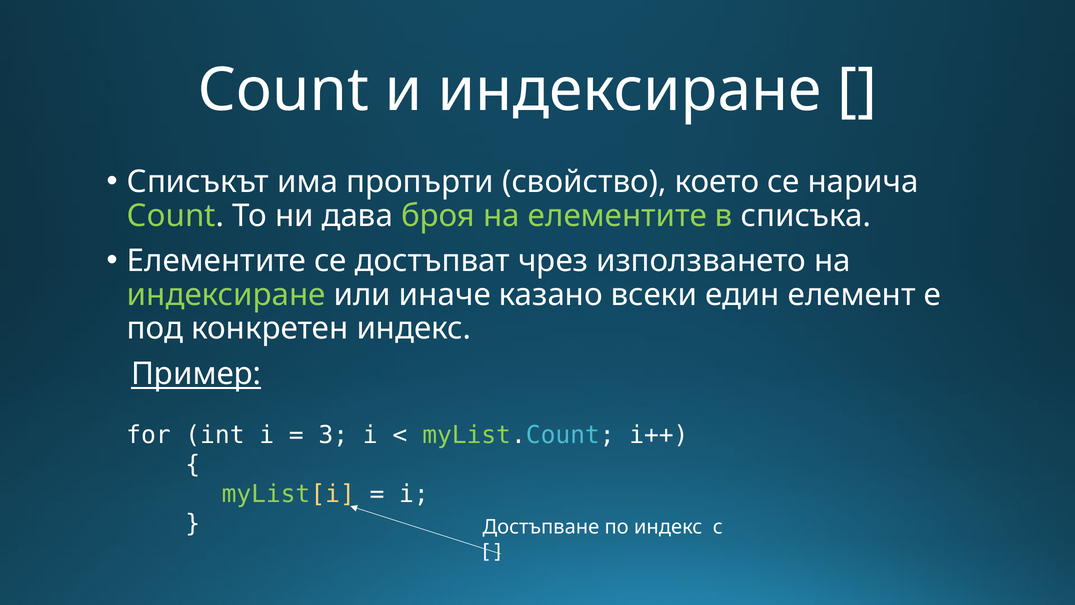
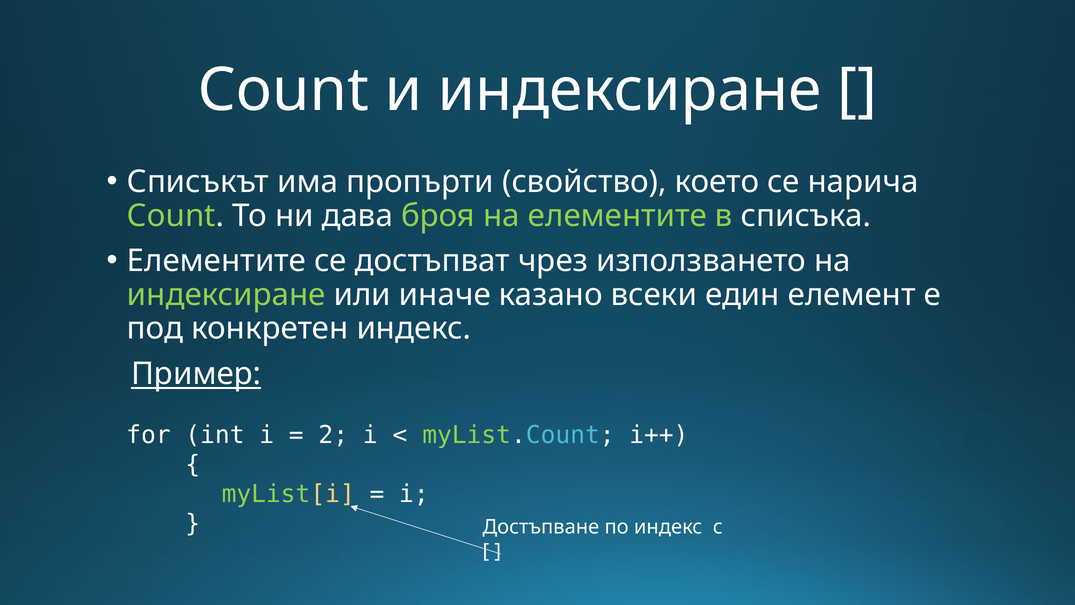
3: 3 -> 2 (333, 435)
